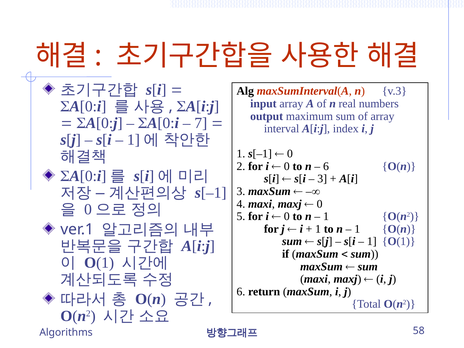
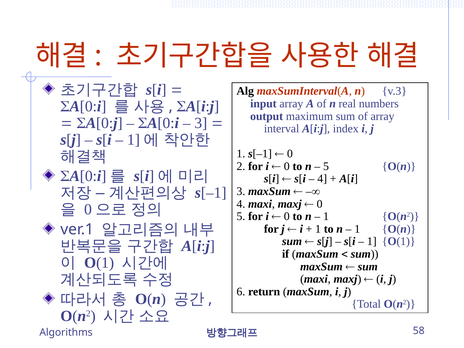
7: 7 -> 3 (201, 123)
6: 6 -> 5 (326, 166)
3: 3 -> 4 (322, 179)
